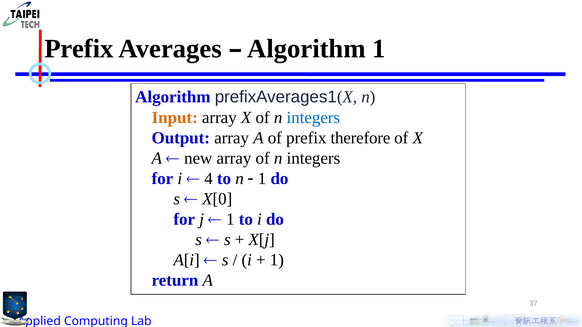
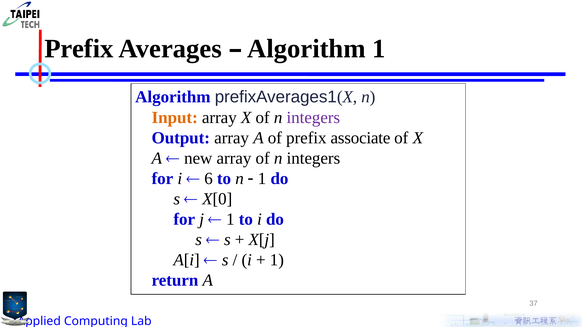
integers colour: blue -> purple (313, 118)
therefore: therefore -> associate (360, 138)
4: 4 -> 6 (209, 179)
